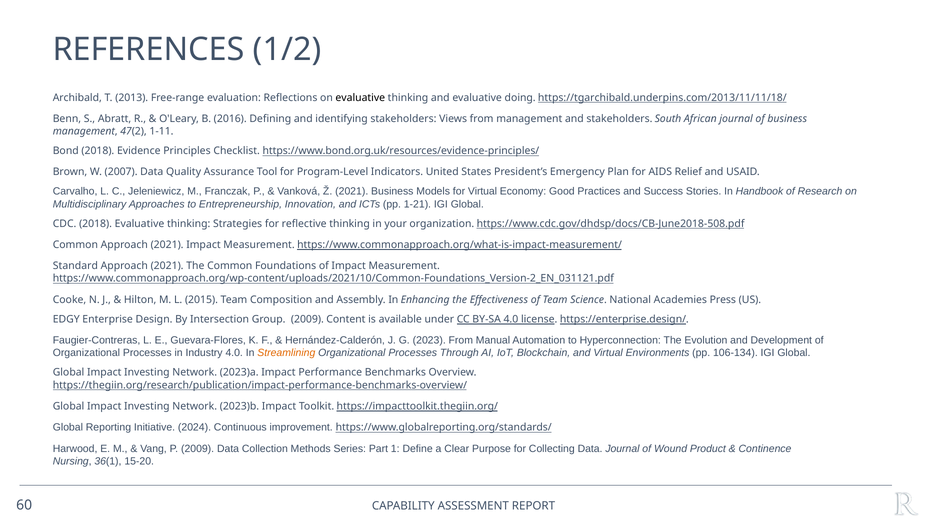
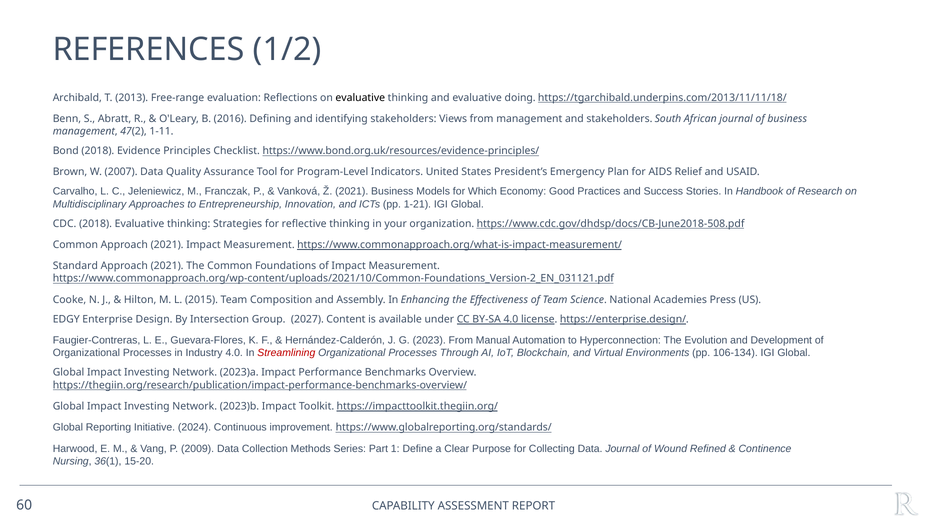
for Virtual: Virtual -> Which (482, 191)
Group 2009: 2009 -> 2027 (307, 319)
Streamlining colour: orange -> red (286, 353)
Product: Product -> Refined (708, 448)
